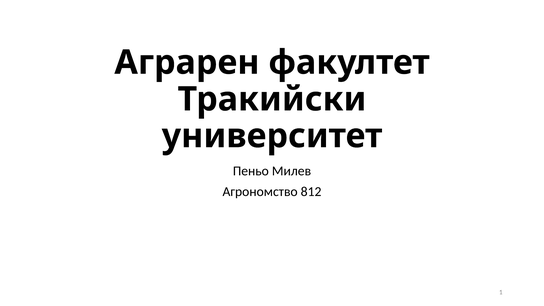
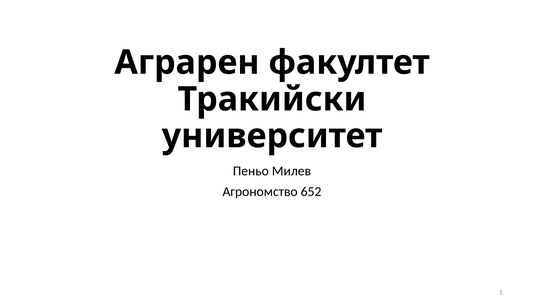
812: 812 -> 652 (311, 192)
